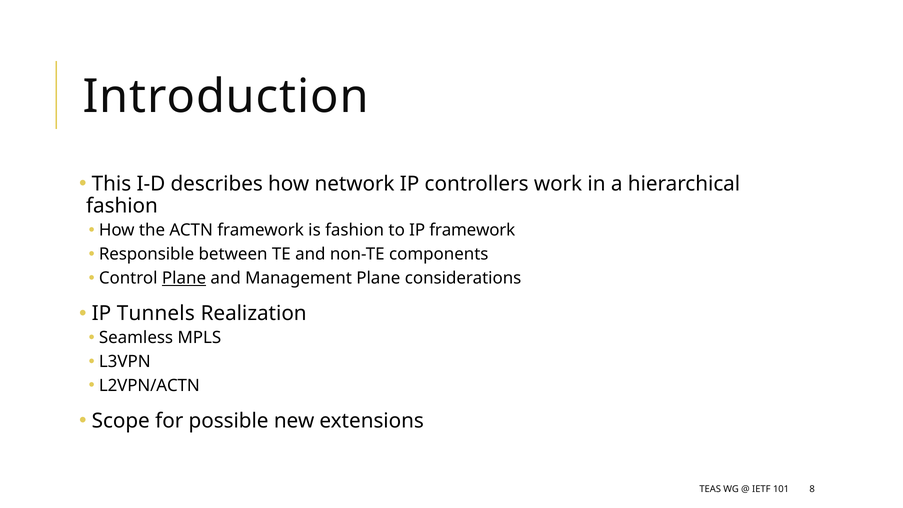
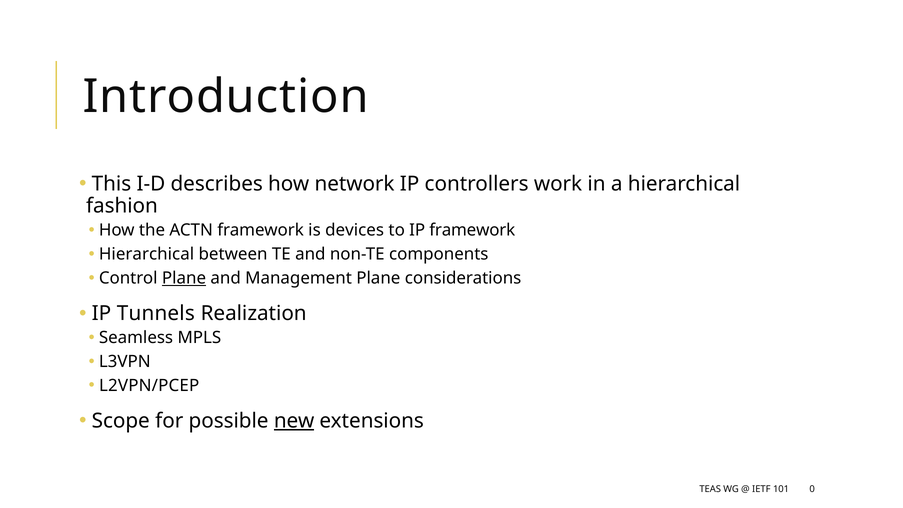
is fashion: fashion -> devices (355, 230)
Responsible: Responsible -> Hierarchical (147, 254)
L2VPN/ACTN: L2VPN/ACTN -> L2VPN/PCEP (149, 385)
new underline: none -> present (294, 421)
8: 8 -> 0 (812, 489)
